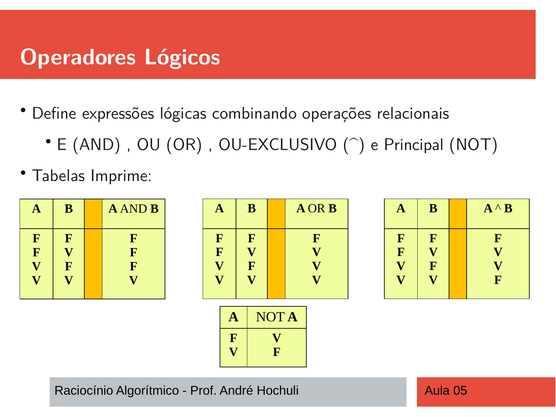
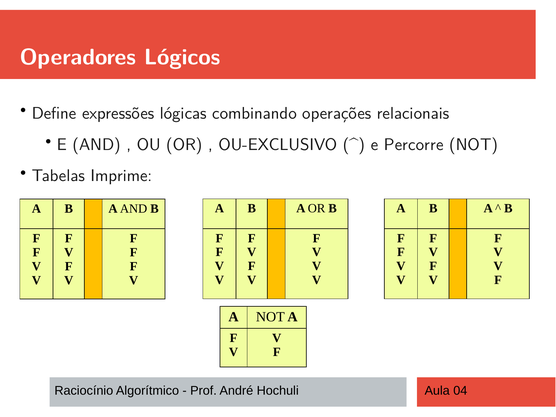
Principal: Principal -> Percorre (414, 145)
05: 05 -> 04 (460, 391)
